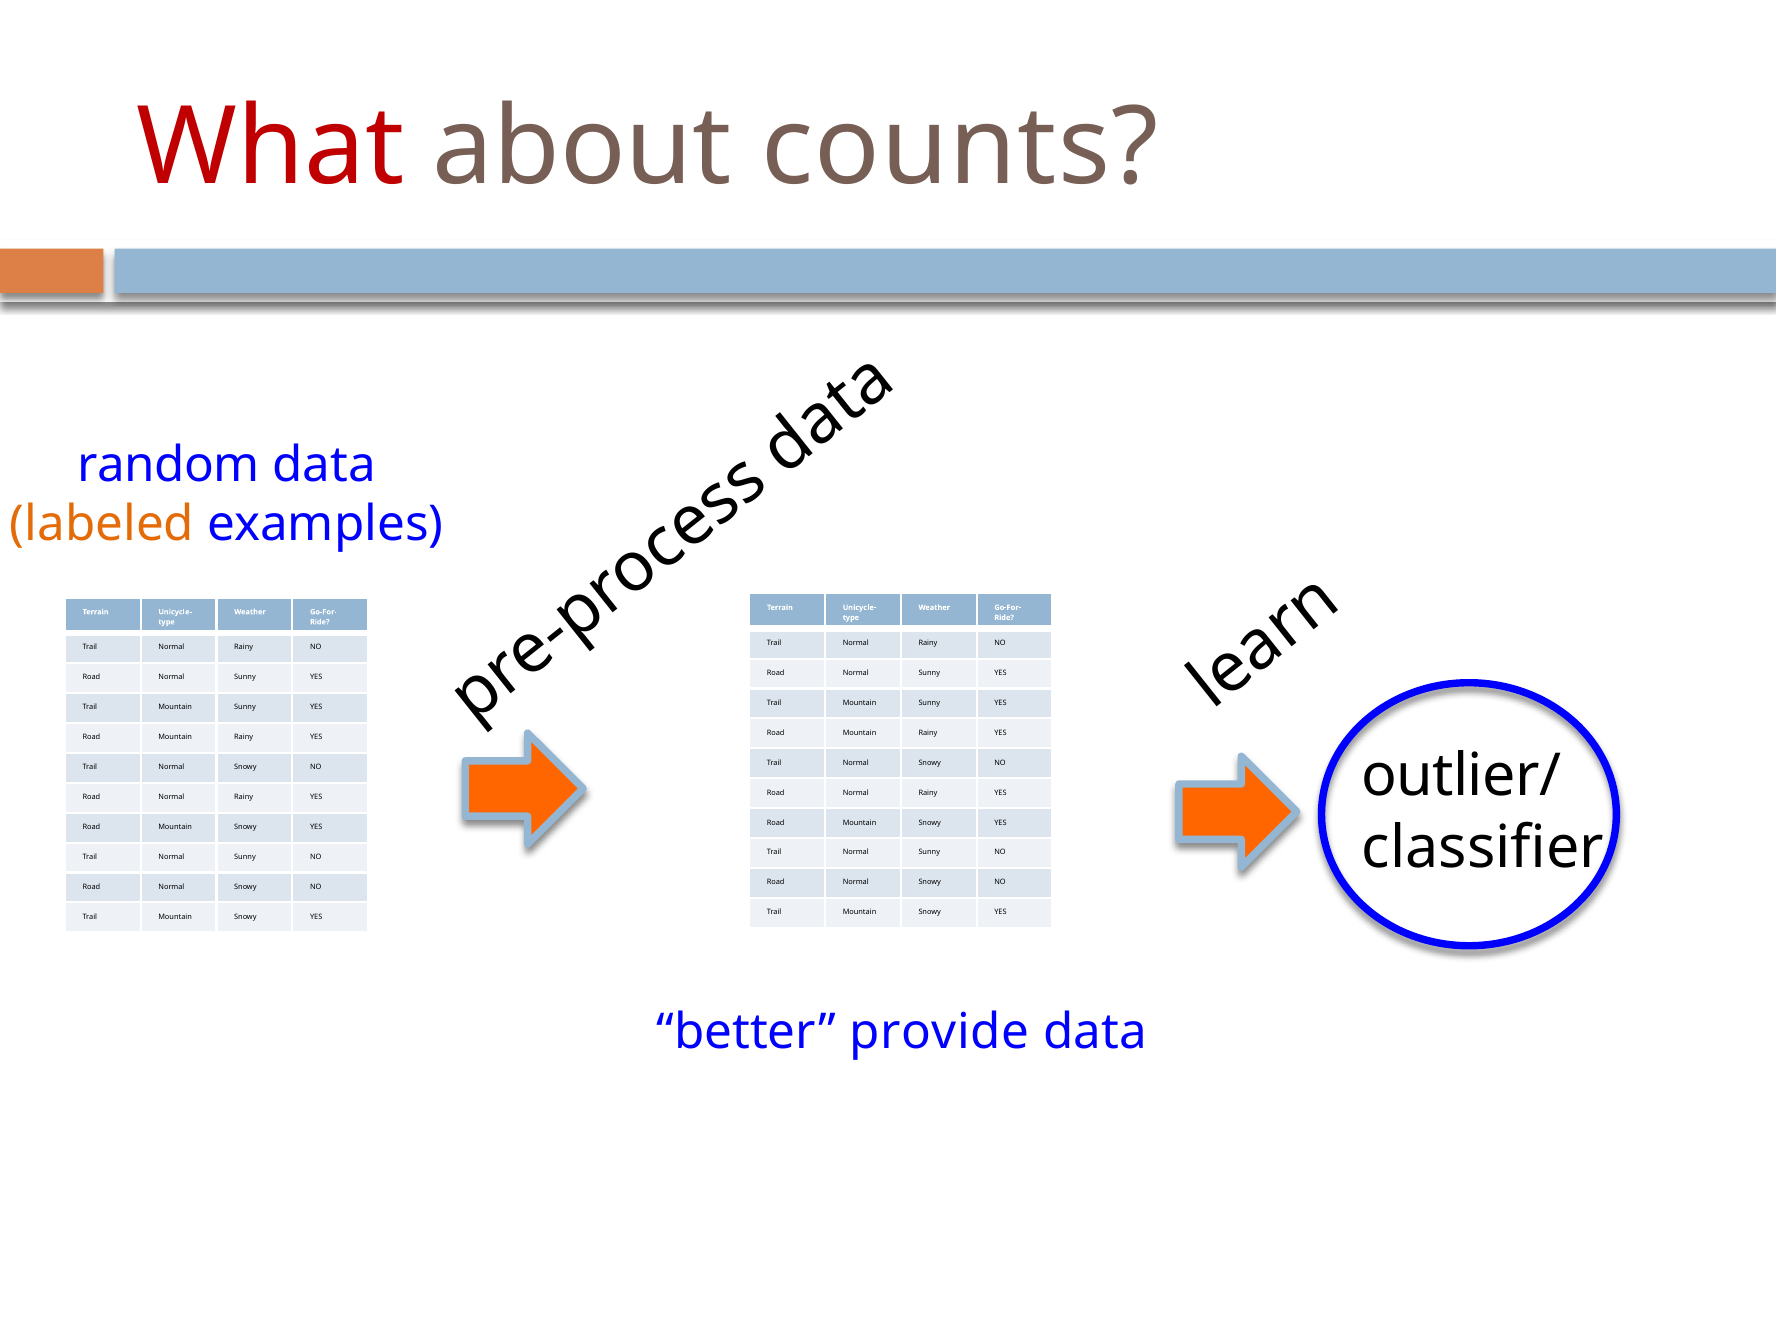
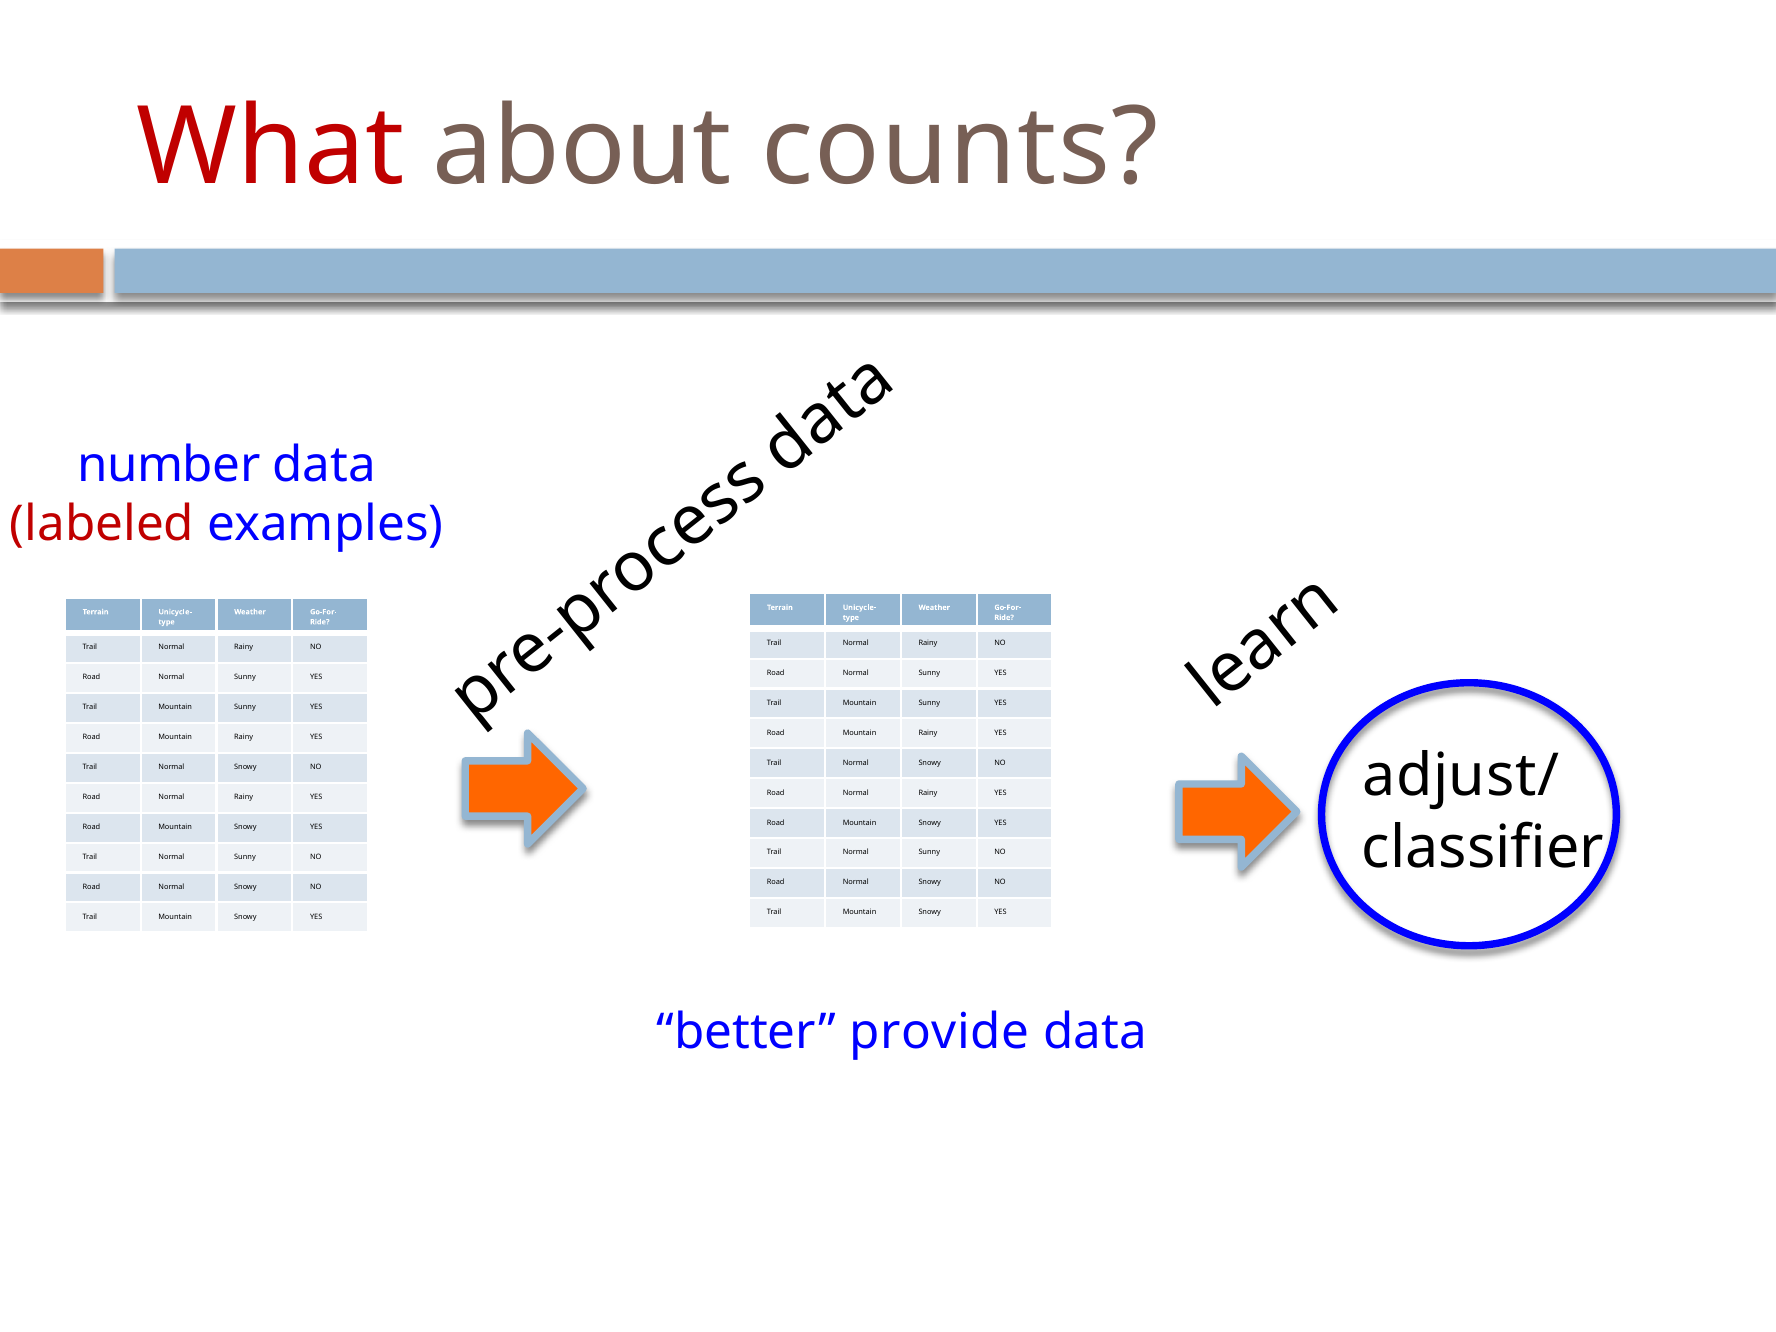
random: random -> number (169, 465)
labeled colour: orange -> red (102, 524)
outlier/: outlier/ -> adjust/ (1461, 776)
